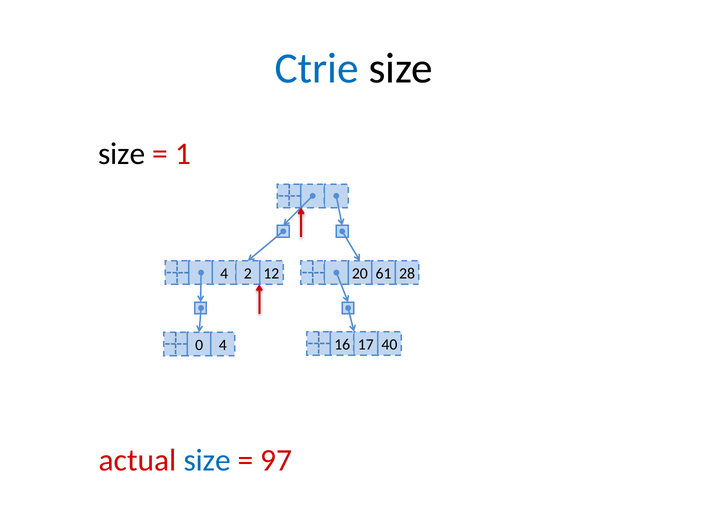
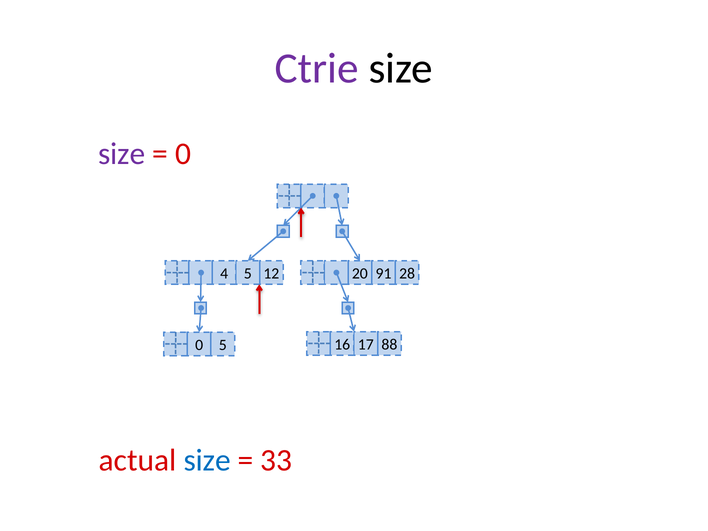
Ctrie colour: blue -> purple (317, 69)
size colour: black -> purple (122, 154)
1: 1 -> 0 (183, 154)
4 2: 2 -> 5 (248, 274)
61: 61 -> 91 (384, 274)
40: 40 -> 88 (389, 344)
0 4: 4 -> 5 (223, 345)
97: 97 -> 33 (276, 460)
